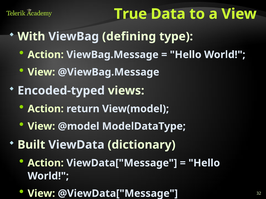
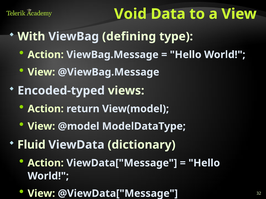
True: True -> Void (130, 14)
Built: Built -> Fluid (31, 145)
